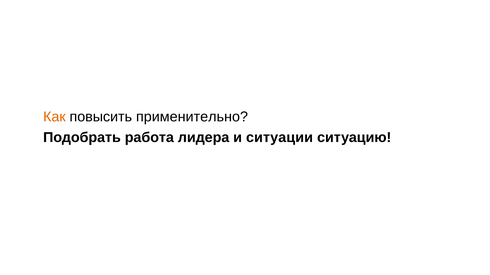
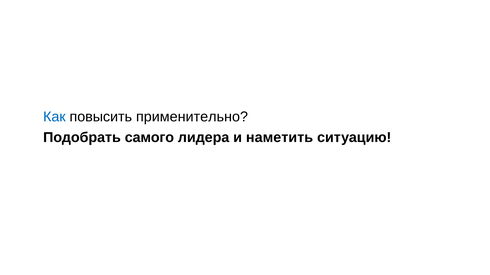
Как colour: orange -> blue (54, 117)
работа: работа -> самого (149, 138)
ситуации: ситуации -> наметить (280, 138)
